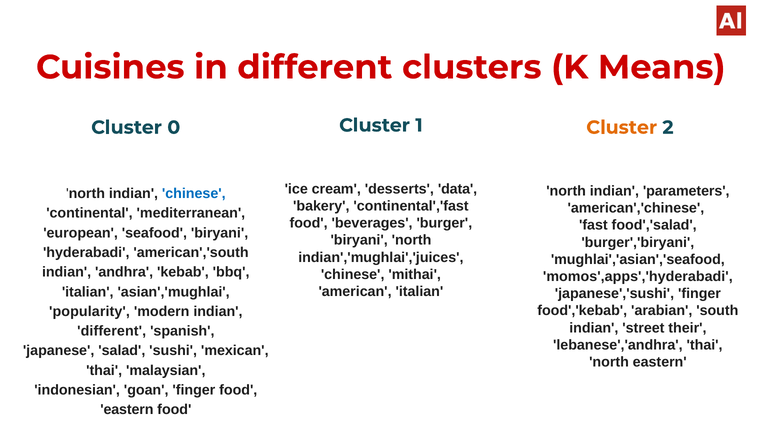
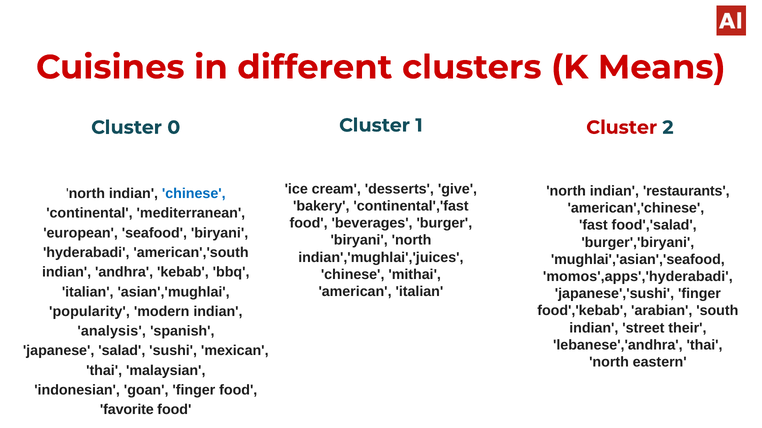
Cluster colour: orange -> red (622, 128)
data: data -> give (457, 189)
parameters: parameters -> restaurants (686, 191)
different: different -> analysis (112, 332)
eastern: eastern -> favorite (127, 410)
